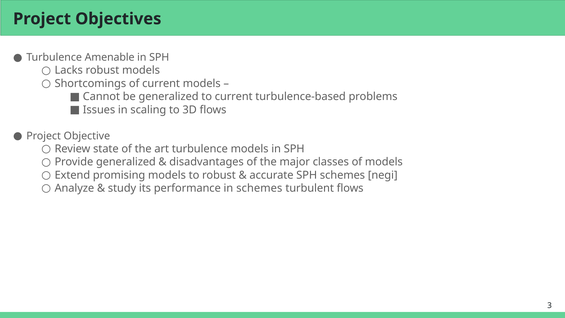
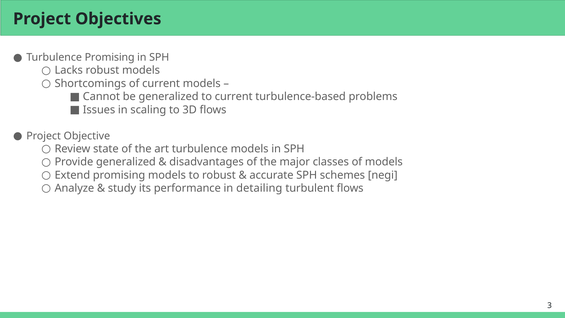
Turbulence Amenable: Amenable -> Promising (110, 57)
in schemes: schemes -> detailing (259, 188)
